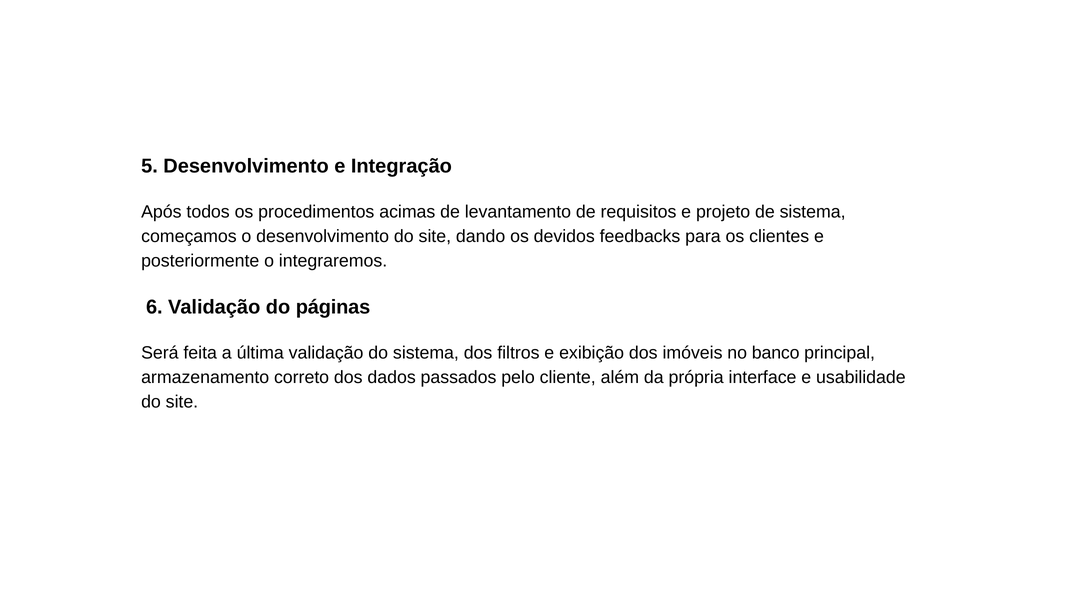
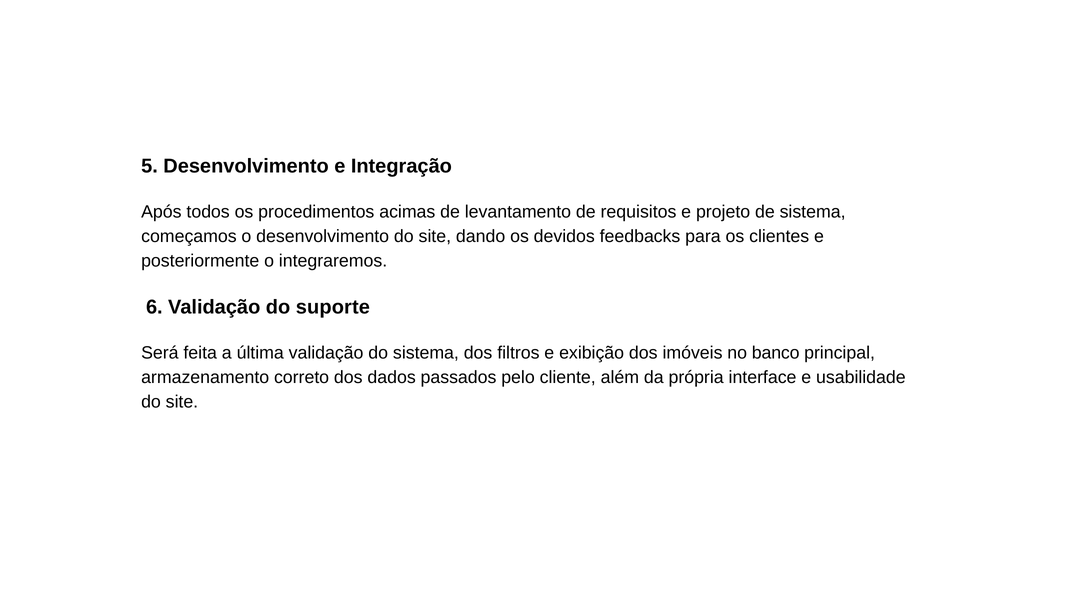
páginas: páginas -> suporte (333, 307)
